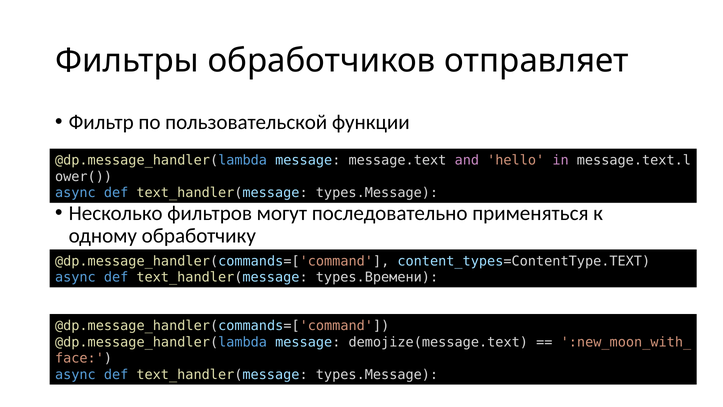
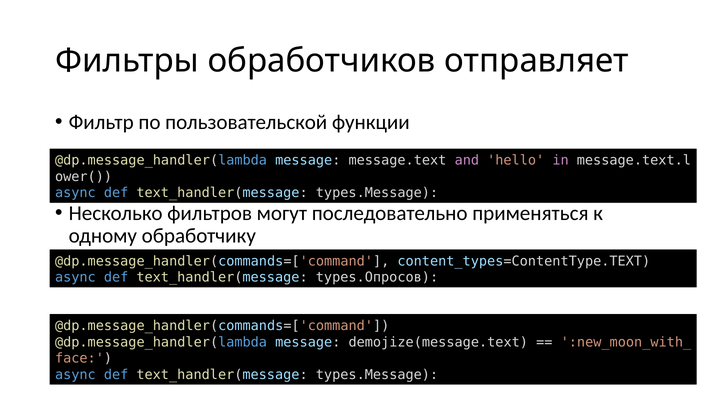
types.Времени: types.Времени -> types.Опросов (377, 277)
